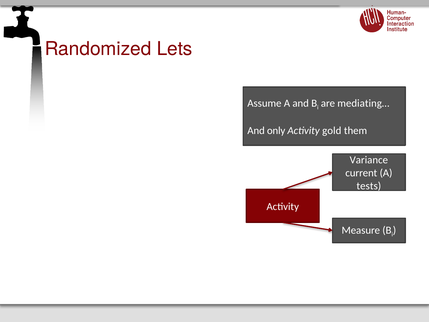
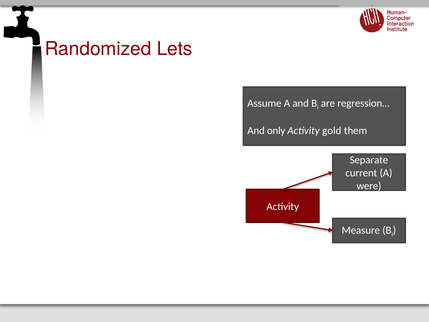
mediating…: mediating… -> regression… (363, 103)
Variance: Variance -> Separate (369, 160)
tests: tests -> were (369, 186)
